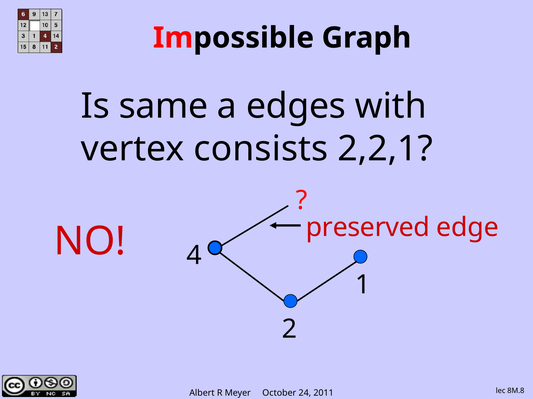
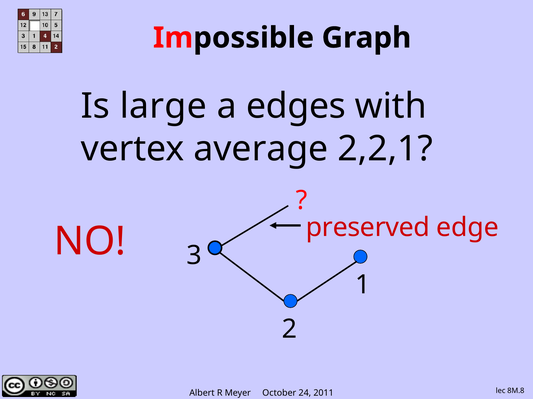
same: same -> large (163, 106)
consists: consists -> average (261, 149)
4: 4 -> 3 (194, 256)
